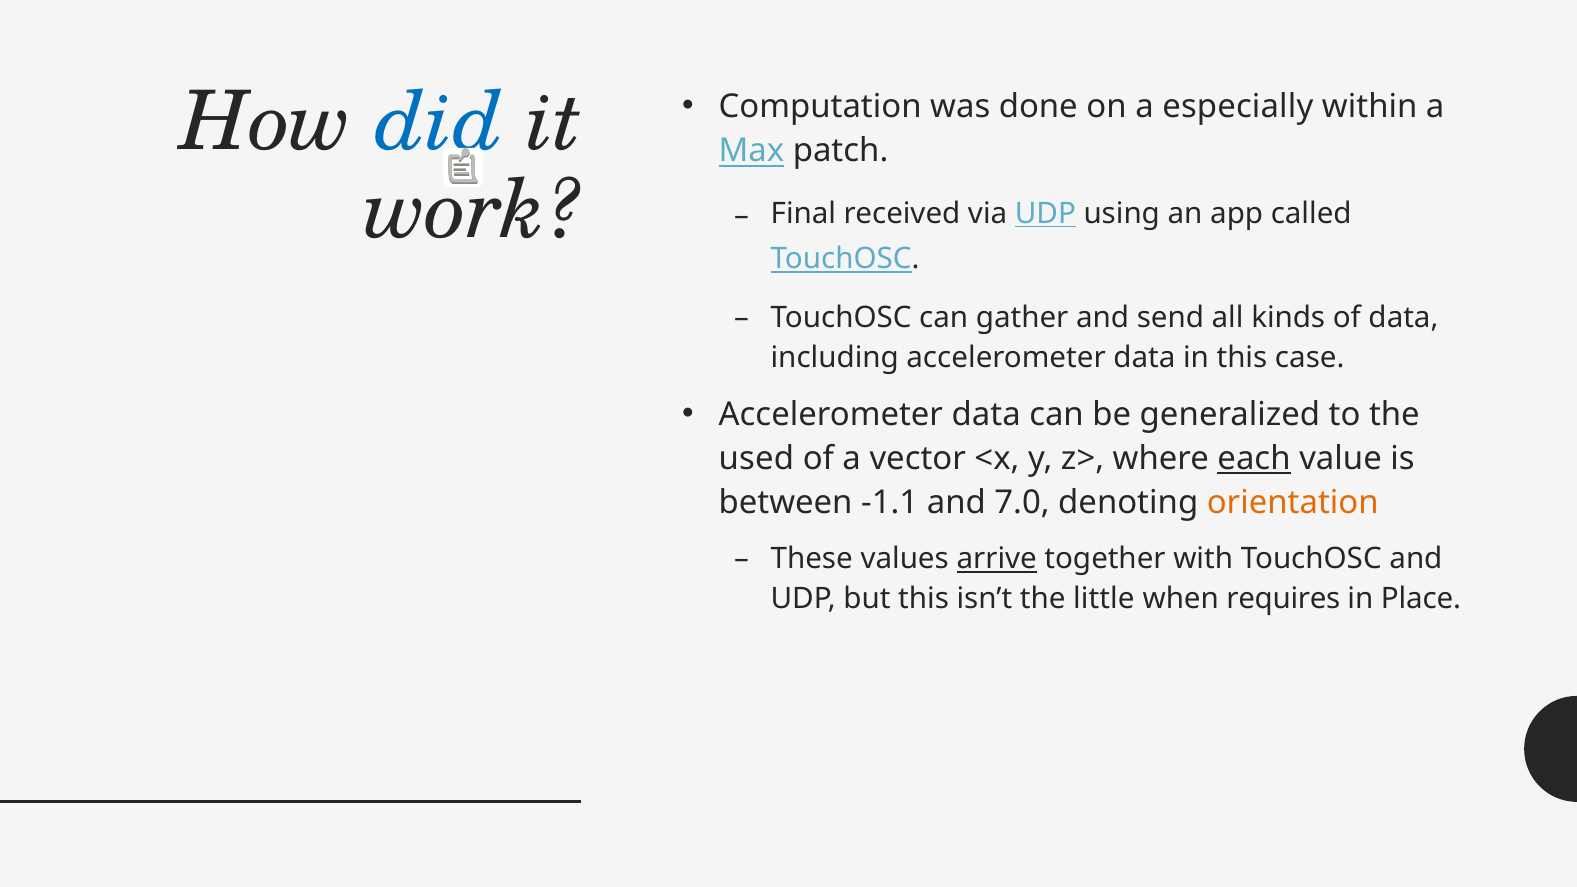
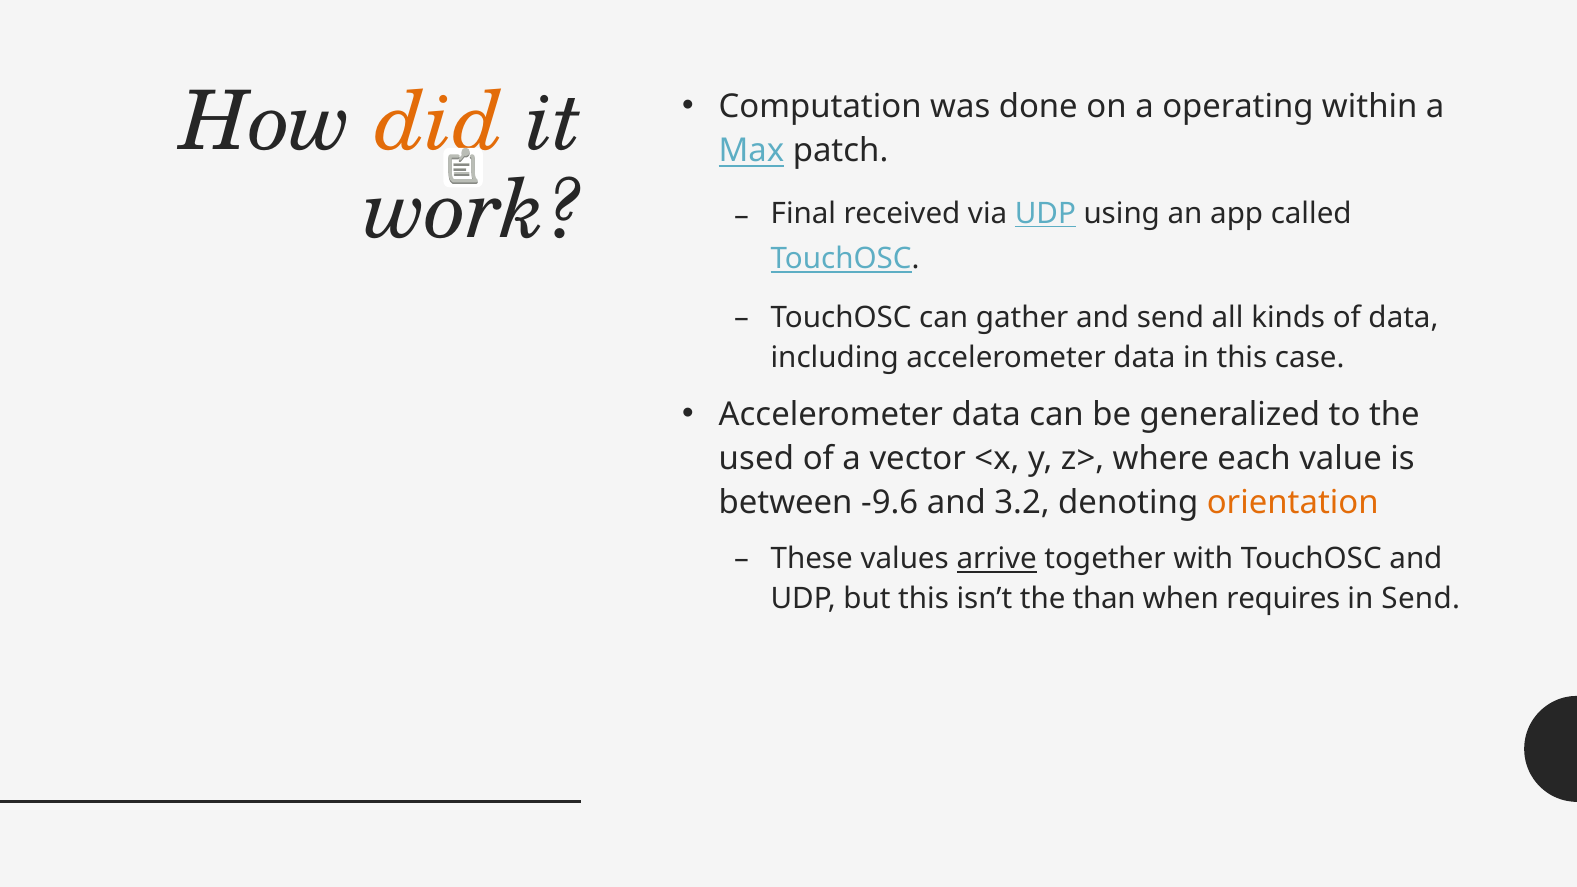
especially: especially -> operating (1238, 106)
did colour: blue -> orange (439, 122)
each underline: present -> none (1254, 459)
-1.1: -1.1 -> -9.6 (890, 503)
7.0: 7.0 -> 3.2 (1022, 503)
little: little -> than (1104, 599)
in Place: Place -> Send (1421, 599)
